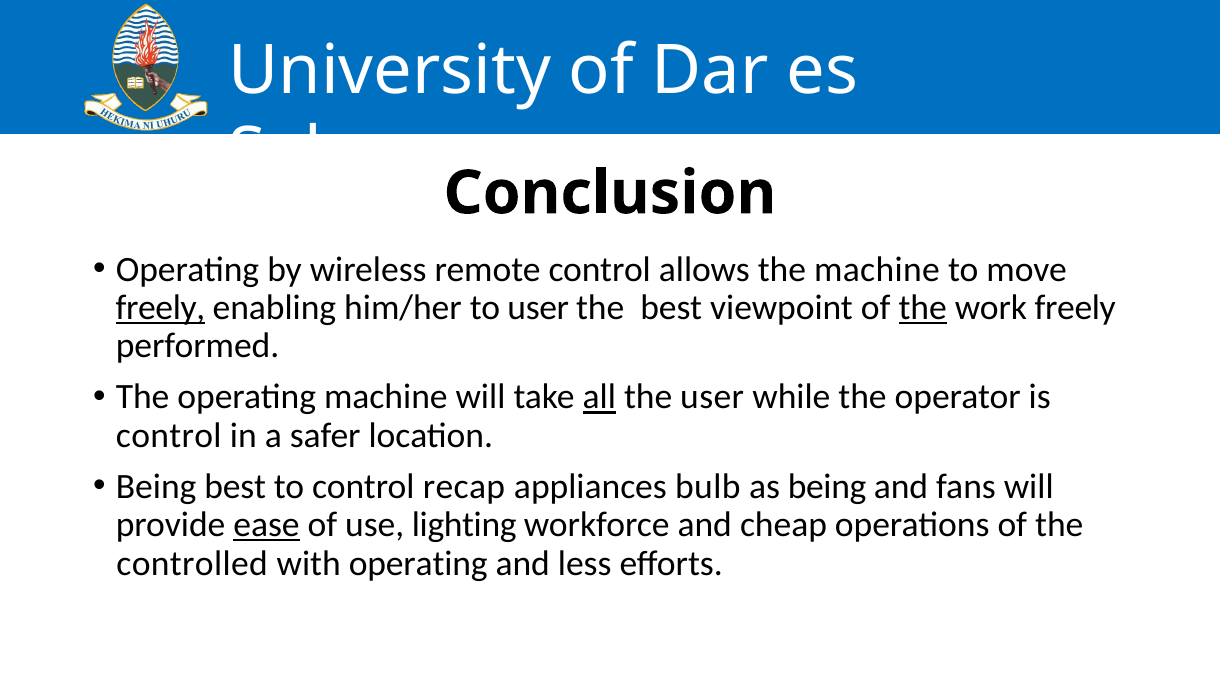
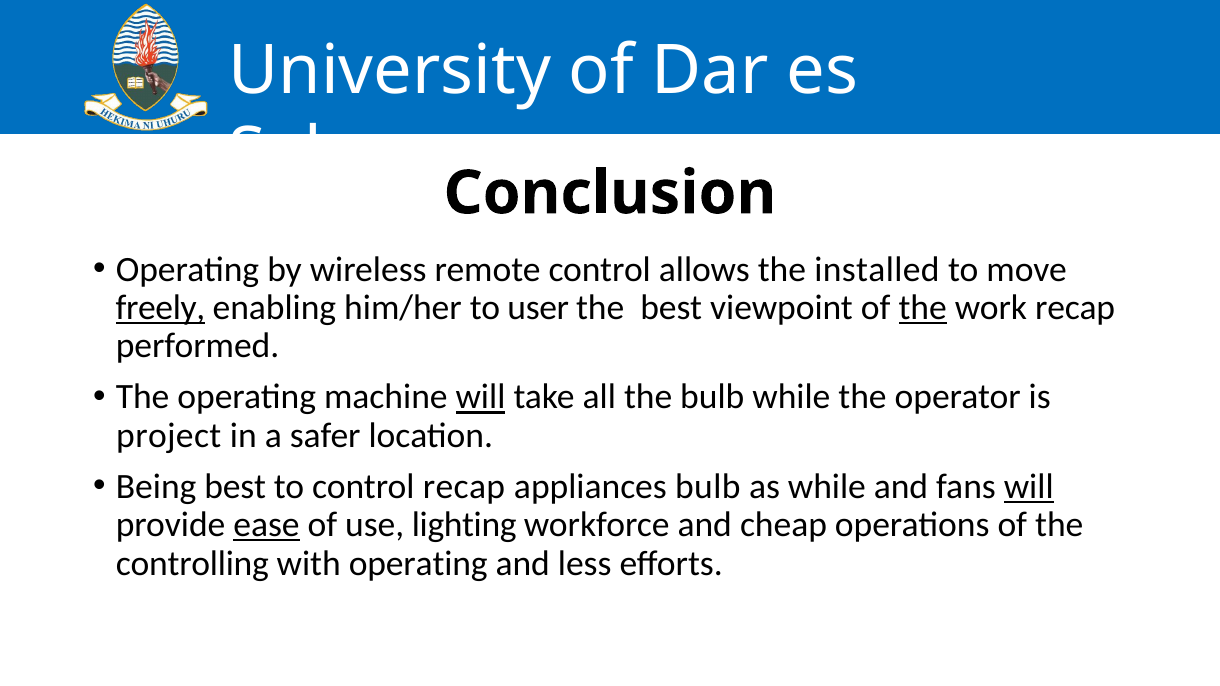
the machine: machine -> installed (877, 270)
work freely: freely -> recap (1075, 308)
will underline: none -> present (481, 397)
all underline: present -> none (599, 397)
the user: user -> bulb (712, 397)
control: control -> project (169, 436)
as being: being -> while (827, 487)
will underline: none -> present (1029, 487)
controlled: controlled -> controlling (192, 564)
